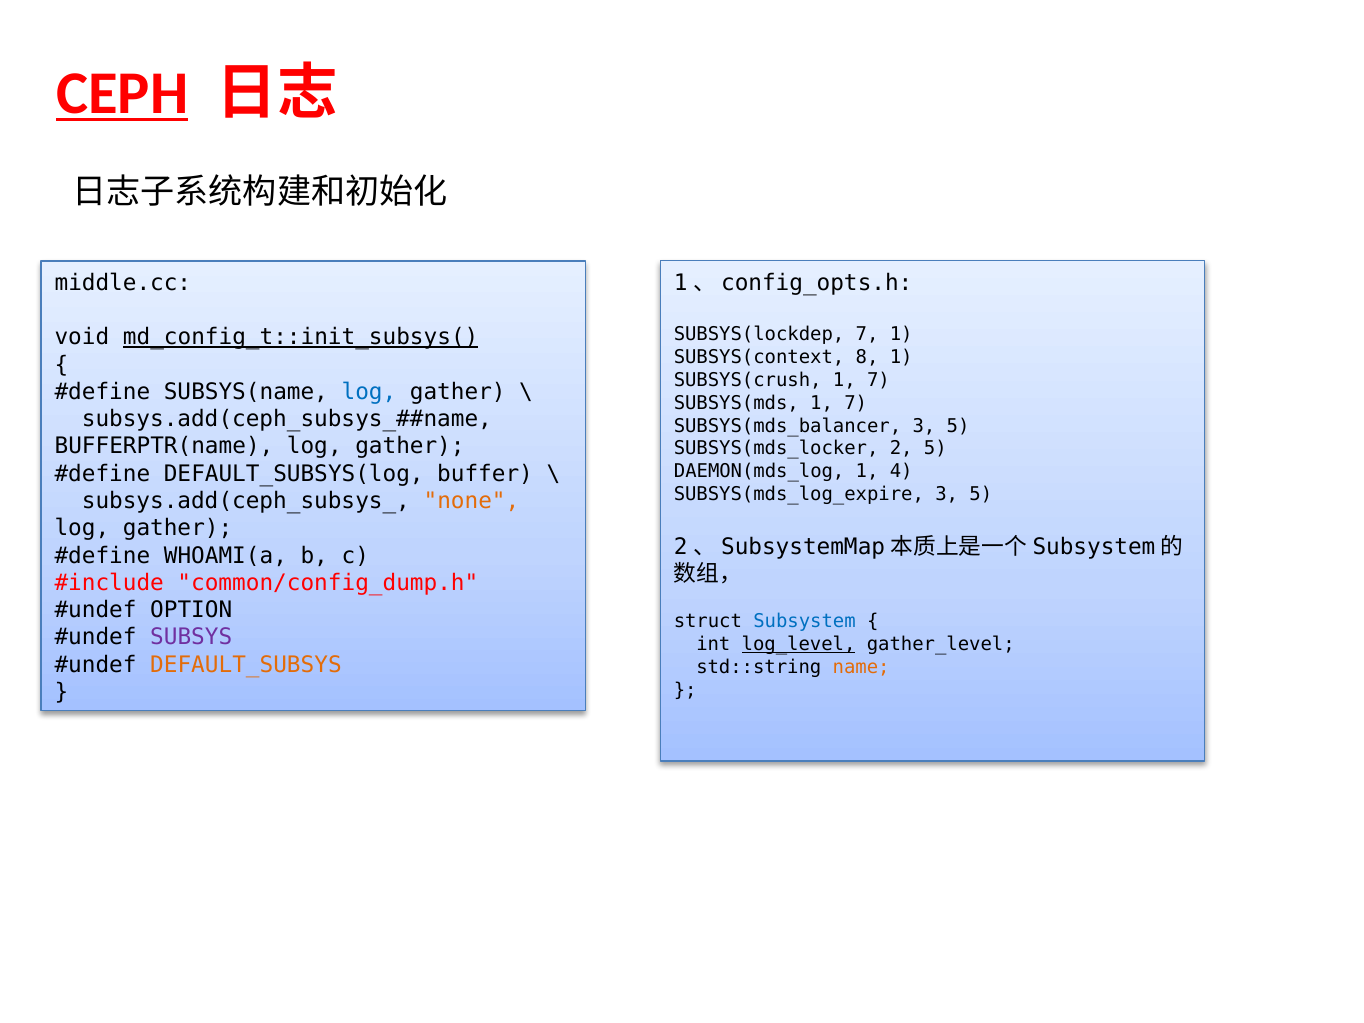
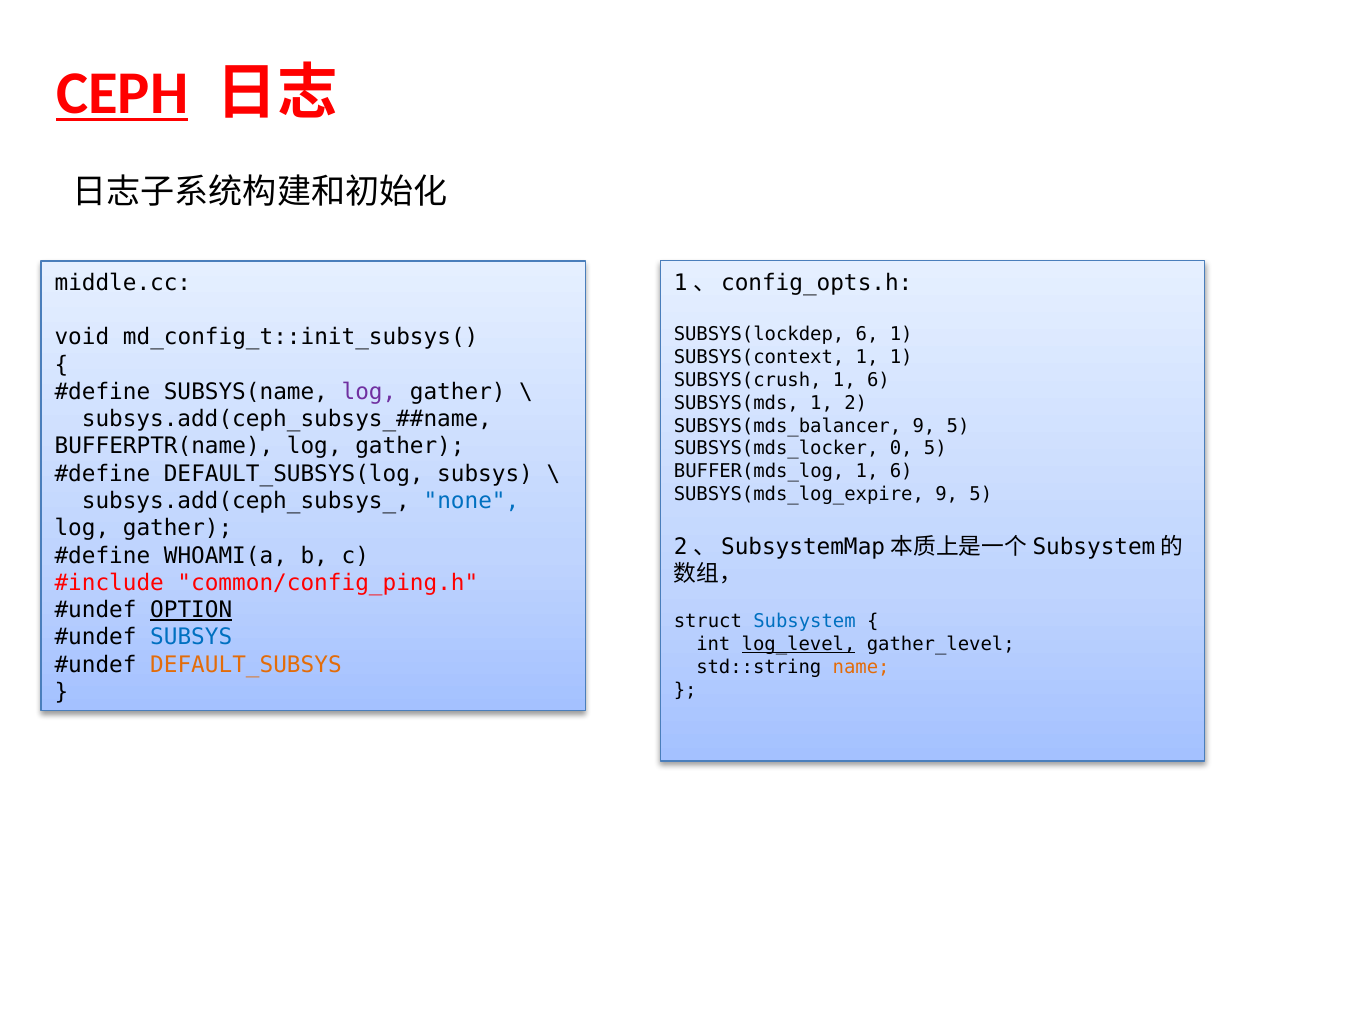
SUBSYS(lockdep 7: 7 -> 6 (867, 335)
md_config_t::init_subsys( underline: present -> none (301, 337)
SUBSYS(context 8: 8 -> 1 (867, 357)
SUBSYS(crush 1 7: 7 -> 6 (878, 380)
log colour: blue -> purple (369, 392)
SUBSYS(mds 1 7: 7 -> 2 (856, 403)
SUBSYS(mds_balancer 3: 3 -> 9 (924, 426)
2: 2 -> 0 (901, 449)
DAEMON(mds_log: DAEMON(mds_log -> BUFFER(mds_log (759, 471)
4: 4 -> 6 (901, 471)
DEFAULT_SUBSYS(log buffer: buffer -> subsys (485, 474)
SUBSYS(mds_log_expire 3: 3 -> 9 (947, 494)
none colour: orange -> blue (471, 501)
common/config_dump.h: common/config_dump.h -> common/config_ping.h (328, 583)
OPTION underline: none -> present (191, 610)
SUBSYS colour: purple -> blue (191, 637)
